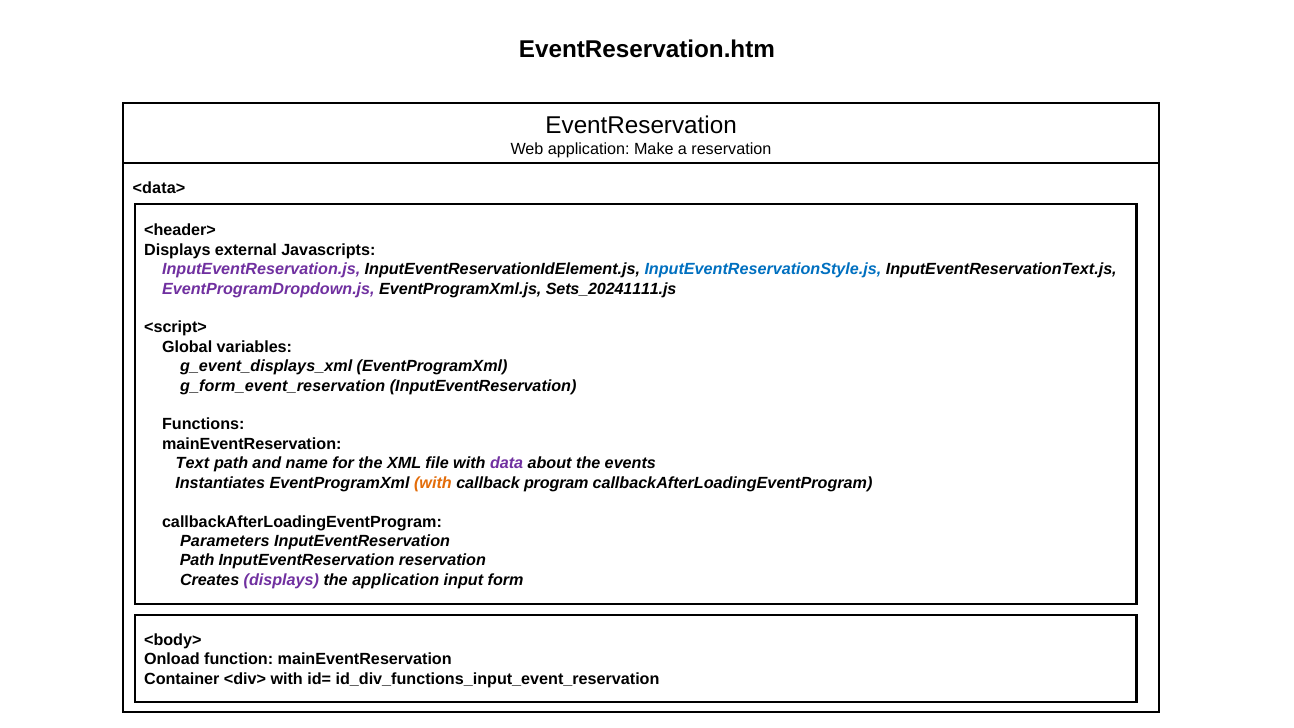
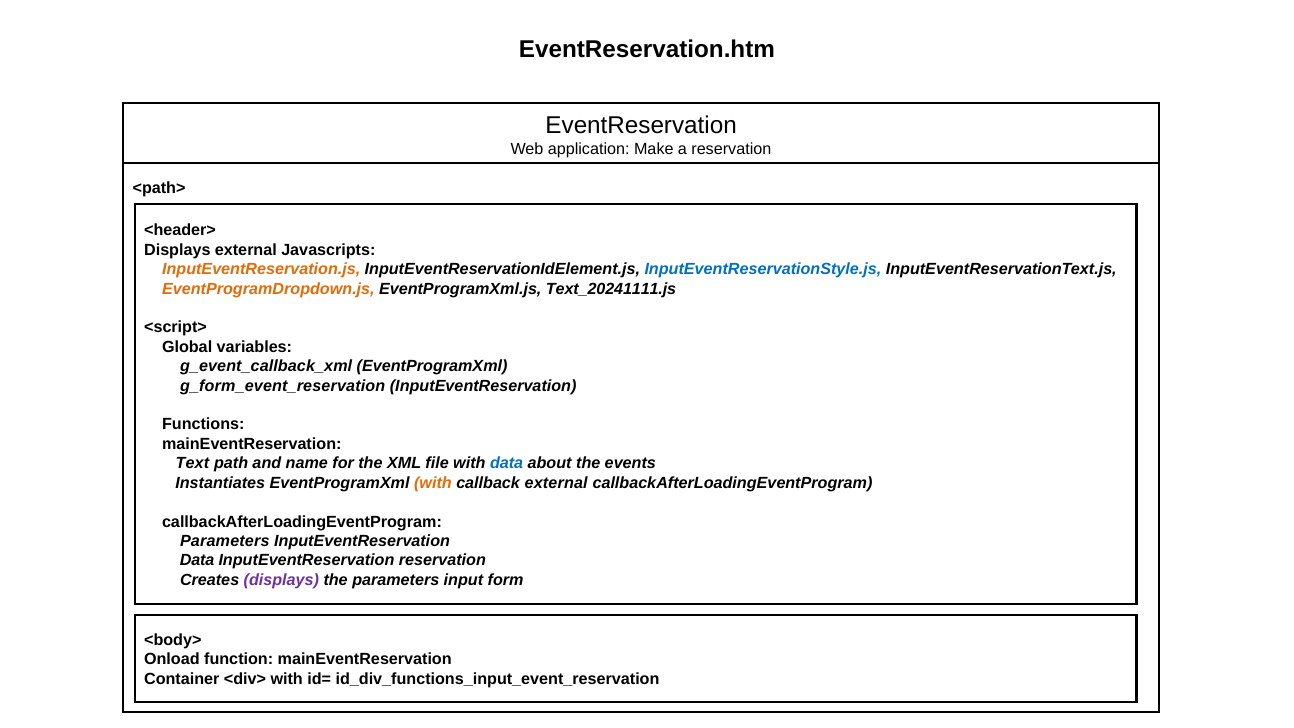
<data>: <data> -> <path> (159, 188)
InputEventReservation.js colour: purple -> orange (261, 269)
EventProgramDropdown.js colour: purple -> orange (268, 289)
Sets_20241111.js: Sets_20241111.js -> Text_20241111.js (611, 289)
g_event_displays_xml: g_event_displays_xml -> g_event_callback_xml (266, 366)
data colour: purple -> blue (507, 463)
callback program: program -> external (556, 483)
Path: Path -> Data (197, 560)
the application: application -> parameters (396, 580)
